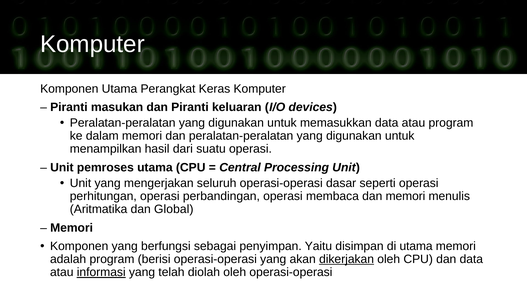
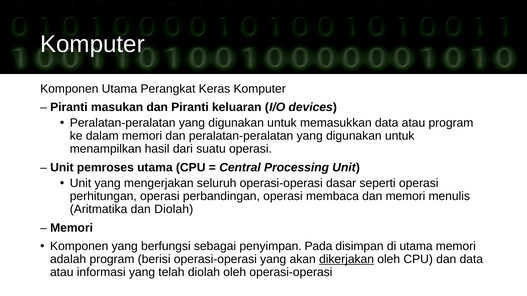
dan Global: Global -> Diolah (174, 210)
Yaitu: Yaitu -> Pada (318, 247)
informasi underline: present -> none (101, 273)
